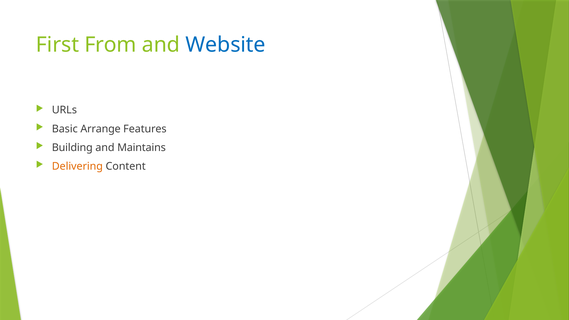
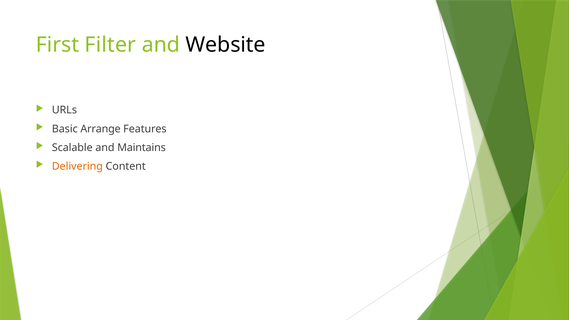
From: From -> Filter (110, 45)
Website colour: blue -> black (226, 45)
Building: Building -> Scalable (72, 148)
